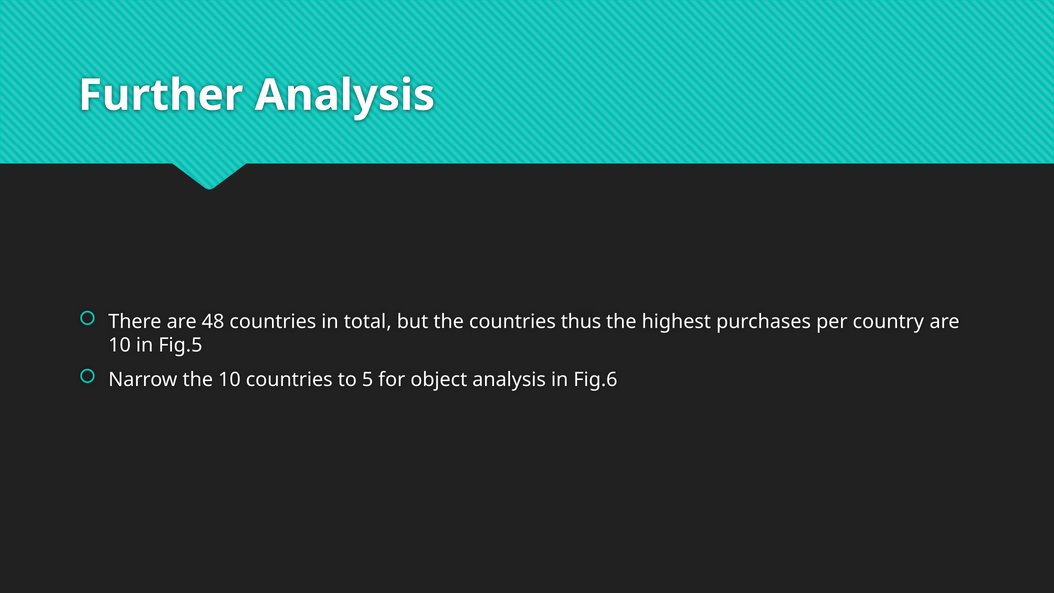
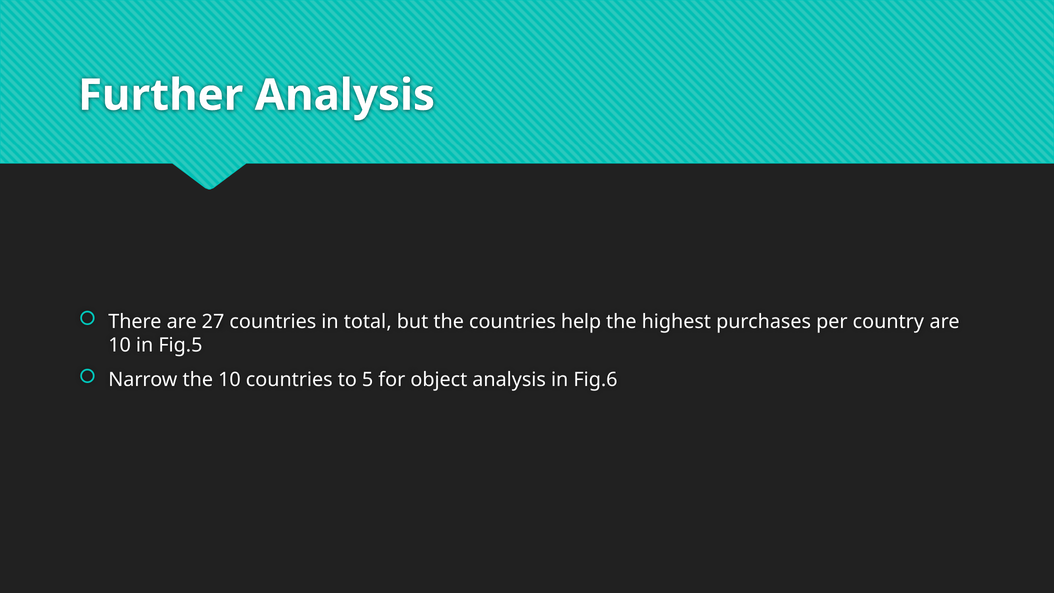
48: 48 -> 27 (213, 322)
thus: thus -> help (581, 322)
